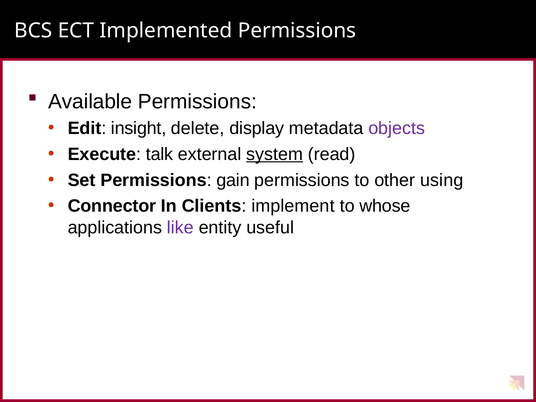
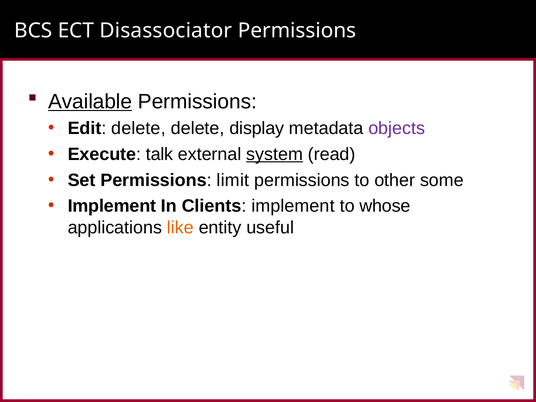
Implemented: Implemented -> Disassociator (166, 30)
Available underline: none -> present (90, 102)
Edit insight: insight -> delete (138, 128)
gain: gain -> limit (233, 180)
using: using -> some (442, 180)
Connector: Connector -> Implement (112, 206)
like colour: purple -> orange (180, 227)
